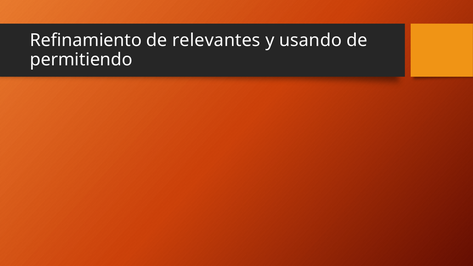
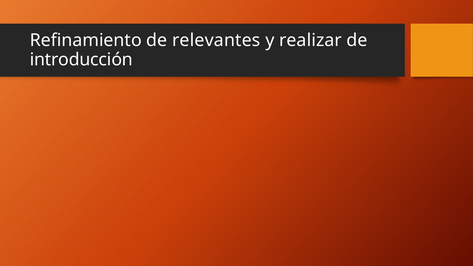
usando: usando -> realizar (310, 40)
permitiendo: permitiendo -> introducción (81, 60)
